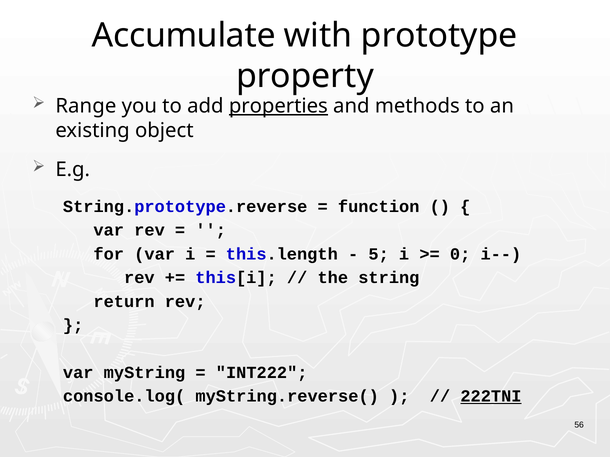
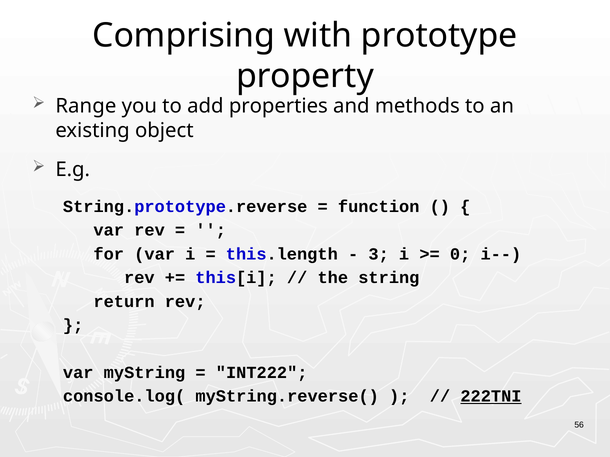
Accumulate: Accumulate -> Comprising (184, 35)
properties underline: present -> none (278, 106)
5: 5 -> 3 (379, 254)
